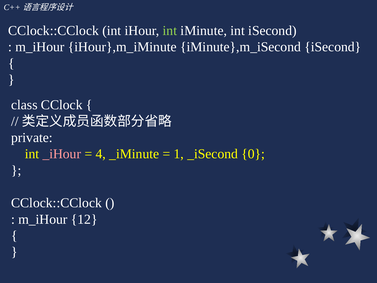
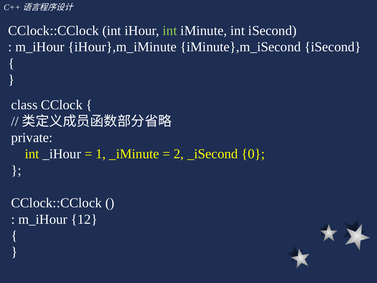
_iHour colour: pink -> white (62, 154)
4: 4 -> 1 (101, 154)
1: 1 -> 2 (179, 154)
